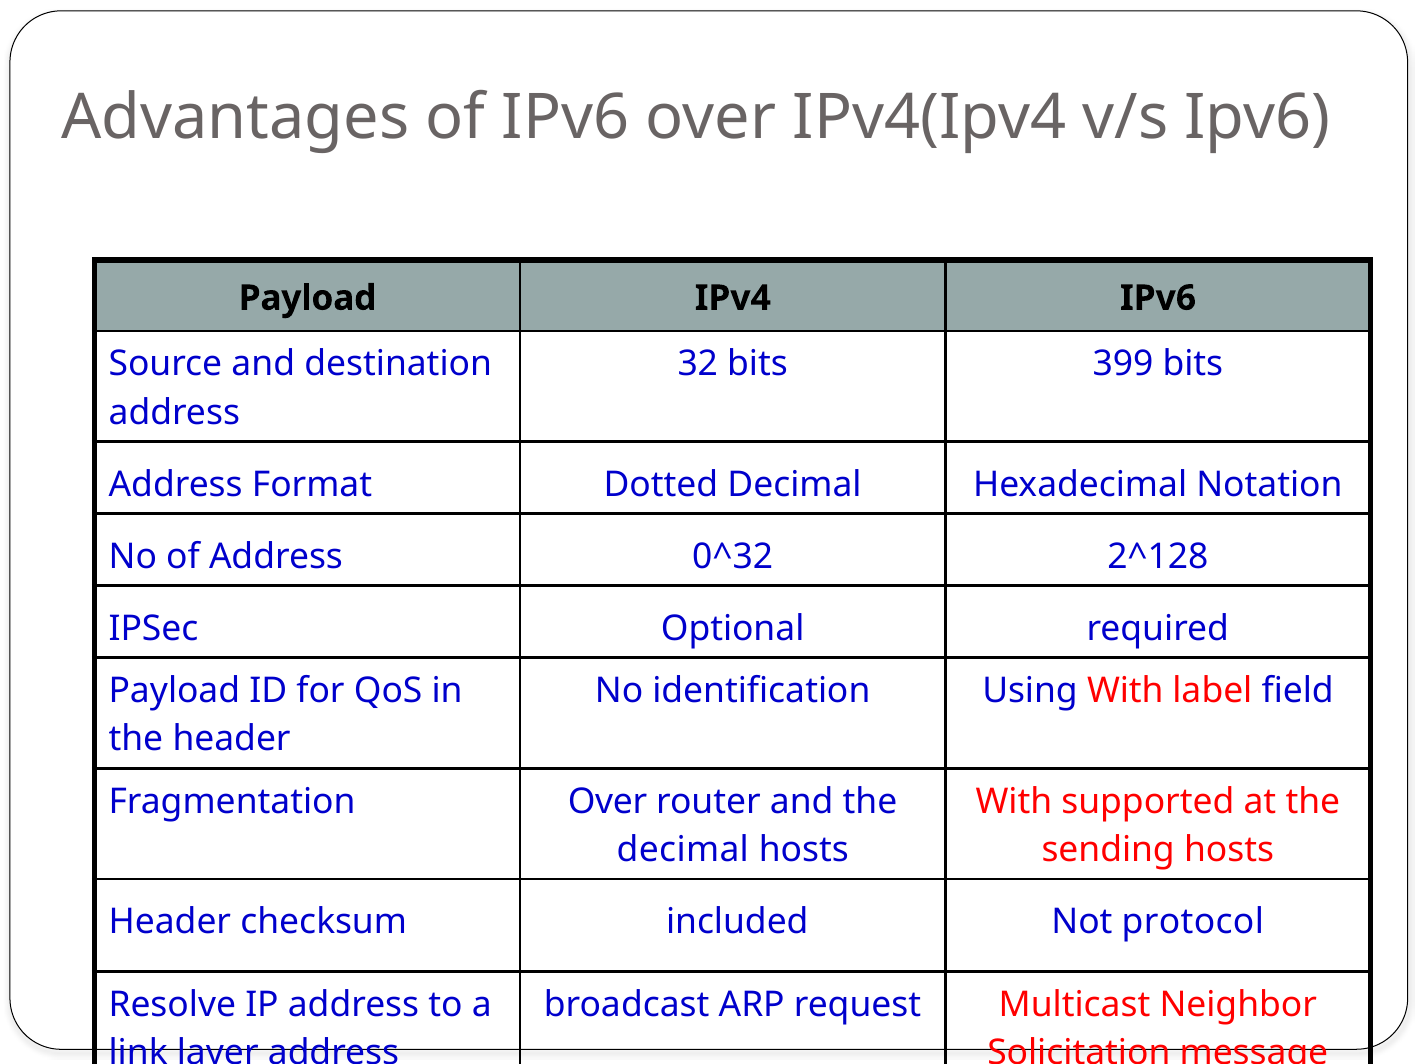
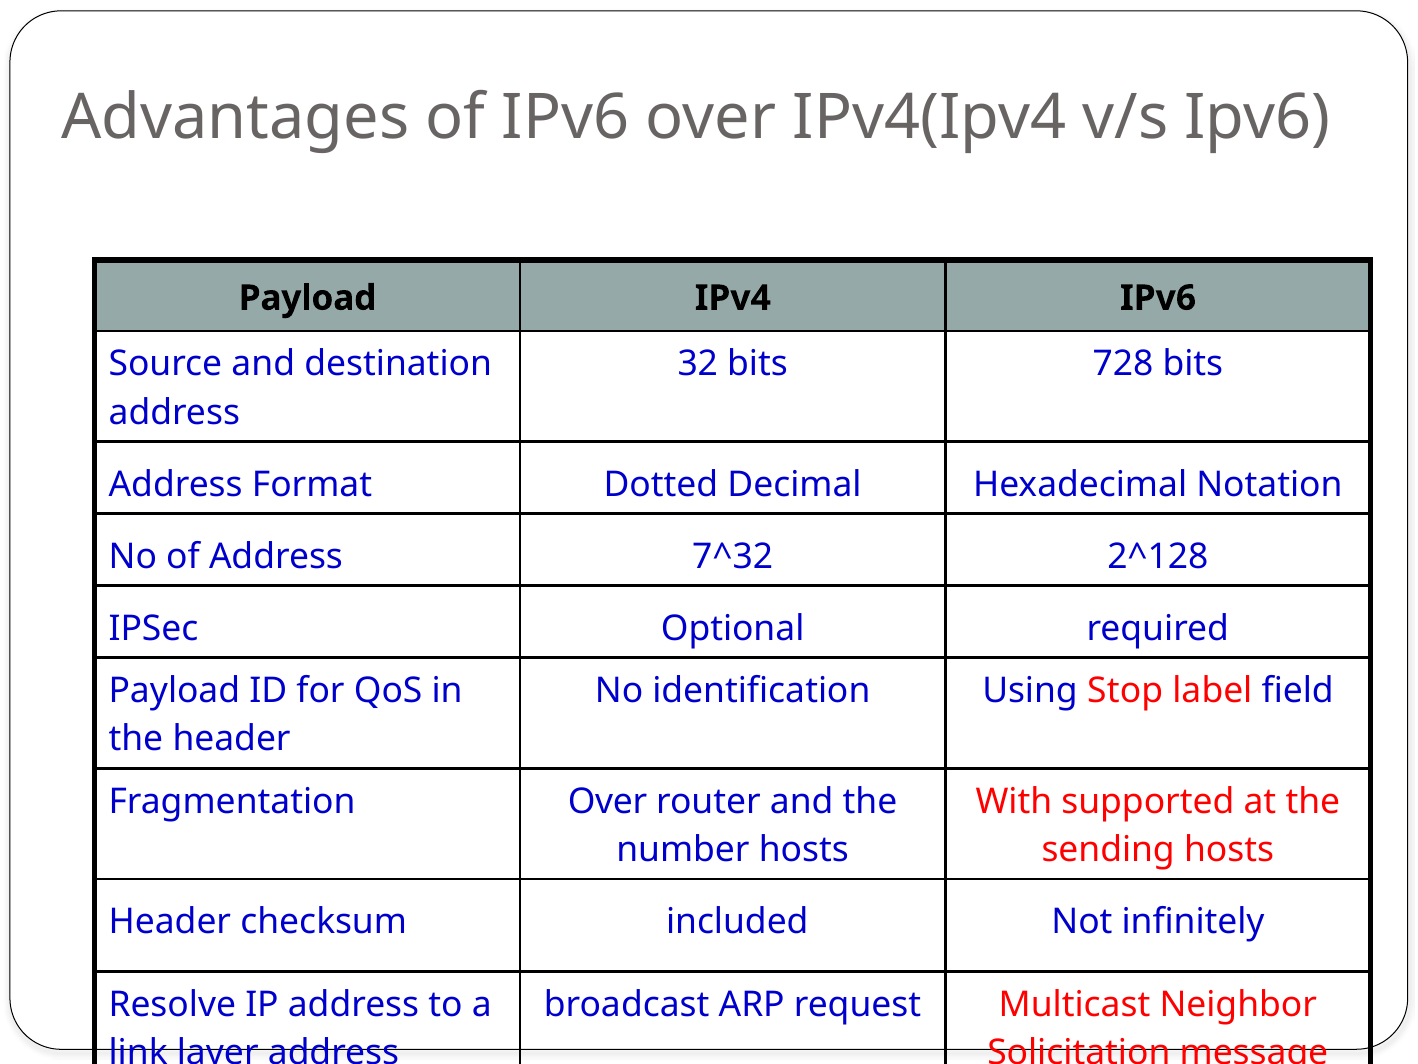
399: 399 -> 728 (1123, 364)
0^32: 0^32 -> 7^32 (733, 556)
Using With: With -> Stop (1125, 690)
decimal: decimal -> number (683, 849)
protocol: protocol -> infinitely (1193, 921)
